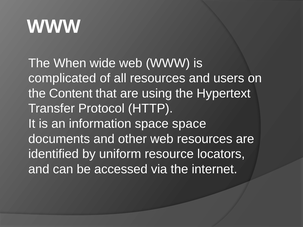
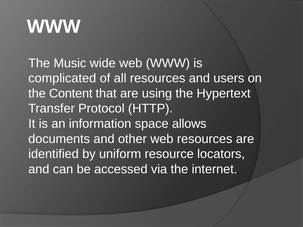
When: When -> Music (70, 63)
space space: space -> allows (189, 124)
